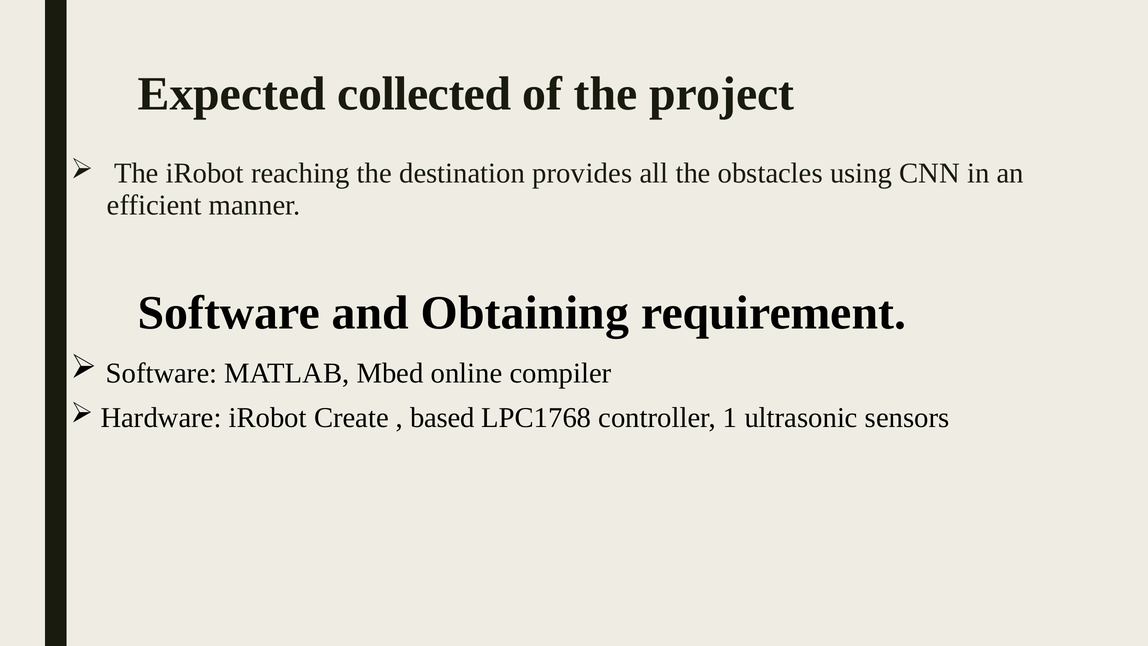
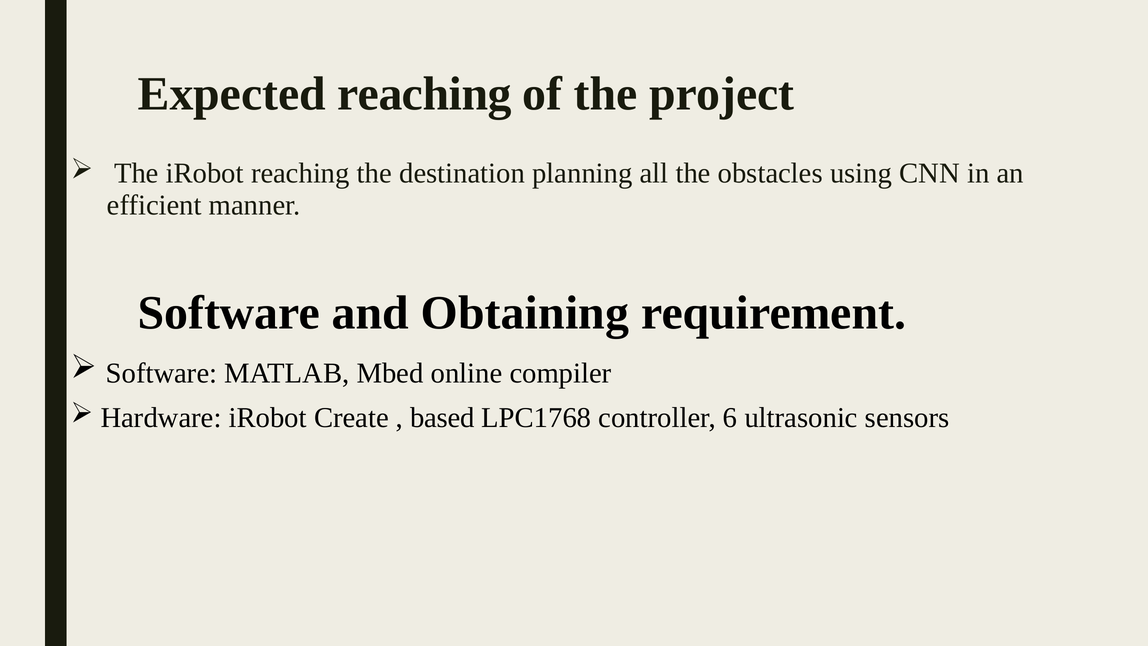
Expected collected: collected -> reaching (424, 94)
provides: provides -> planning (582, 173)
1: 1 -> 6 (730, 417)
